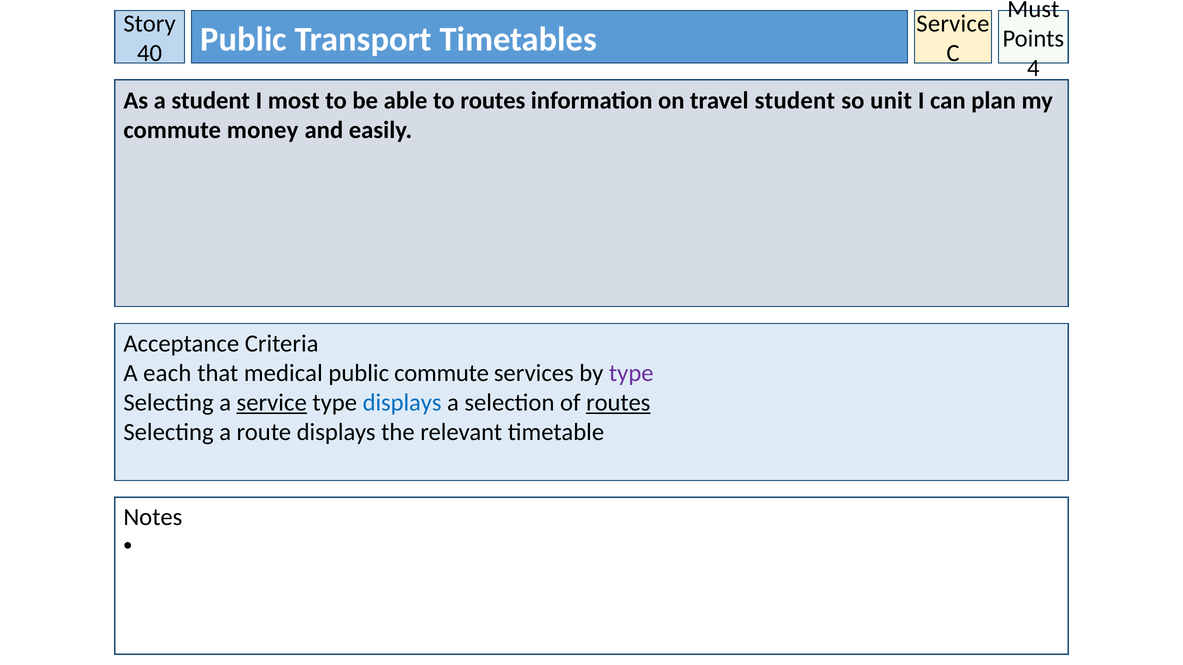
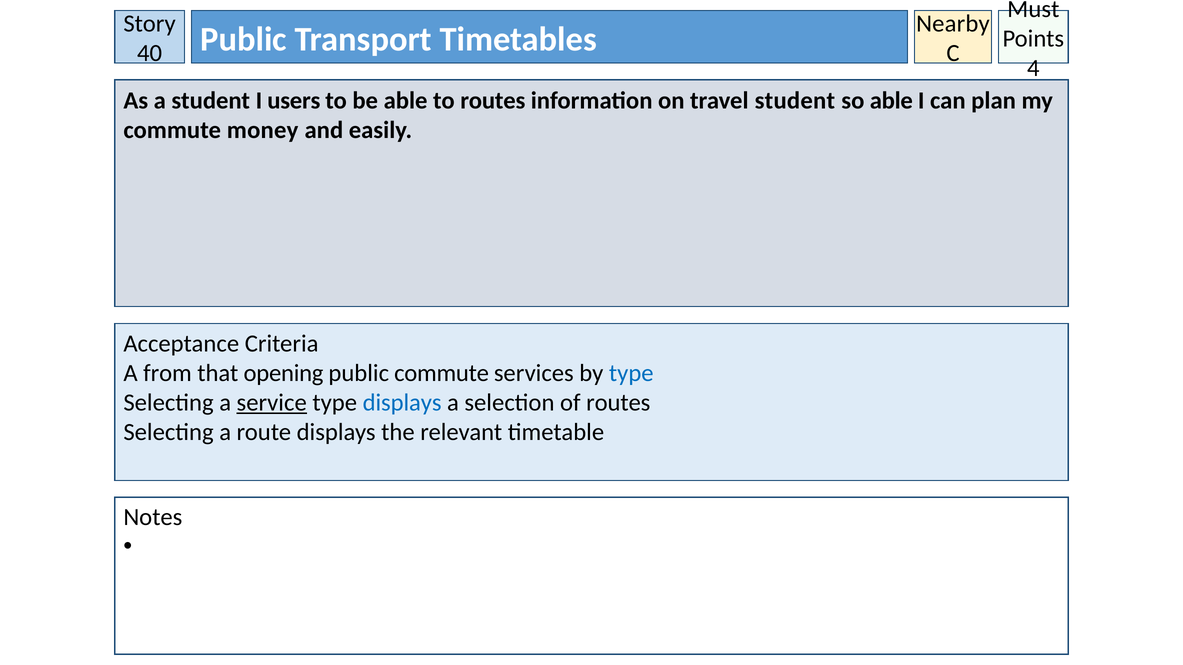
Service: Service -> Nearby (953, 24)
most: most -> users (294, 101)
so unit: unit -> able (891, 101)
each: each -> from (167, 373)
medical: medical -> opening (284, 373)
type colour: purple -> blue (631, 373)
routes underline: present -> none (618, 403)
